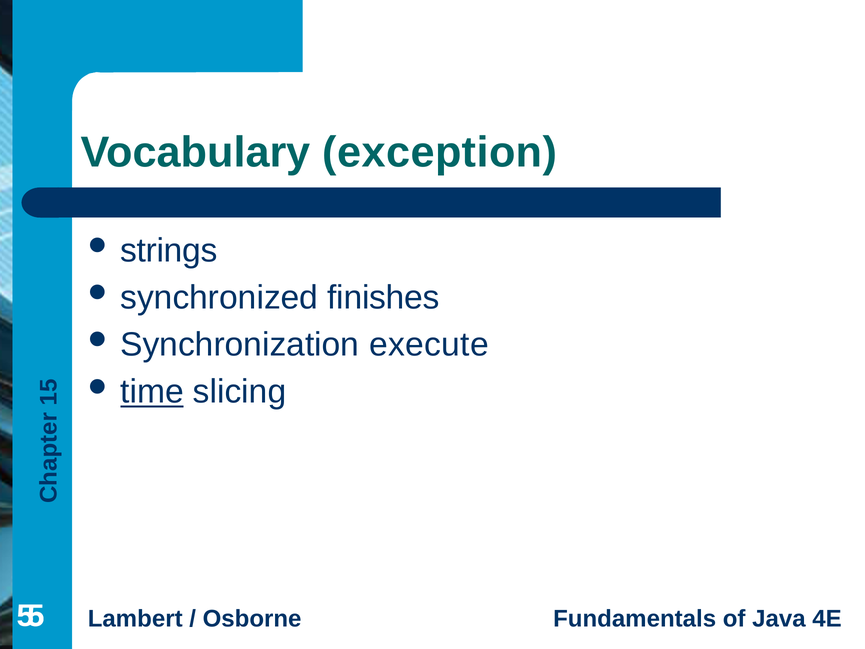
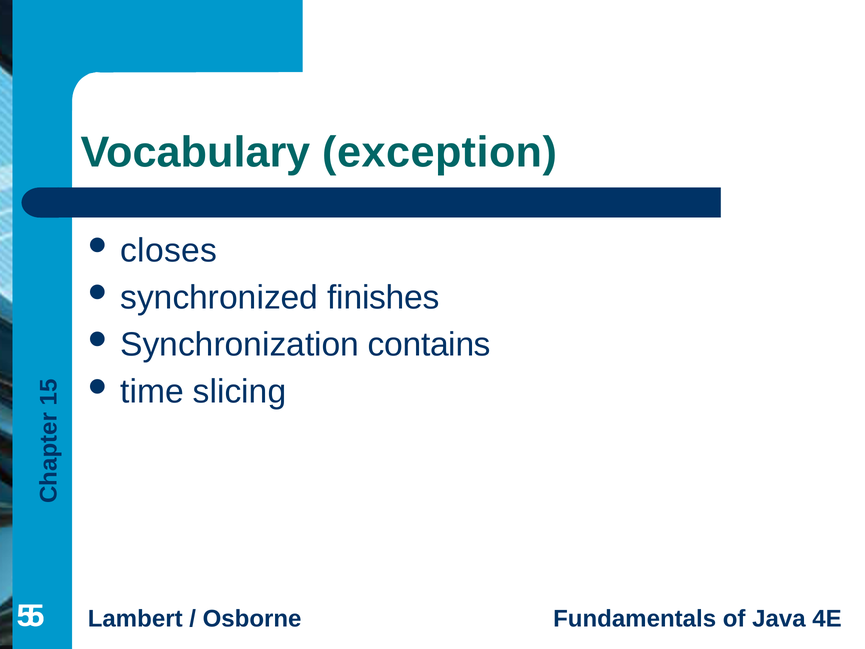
strings: strings -> closes (169, 250)
execute: execute -> contains (429, 345)
time underline: present -> none (152, 392)
